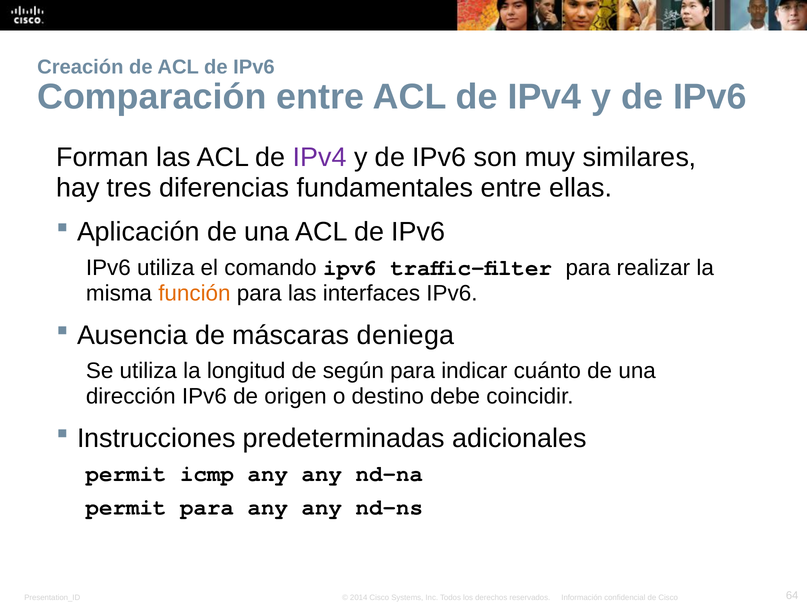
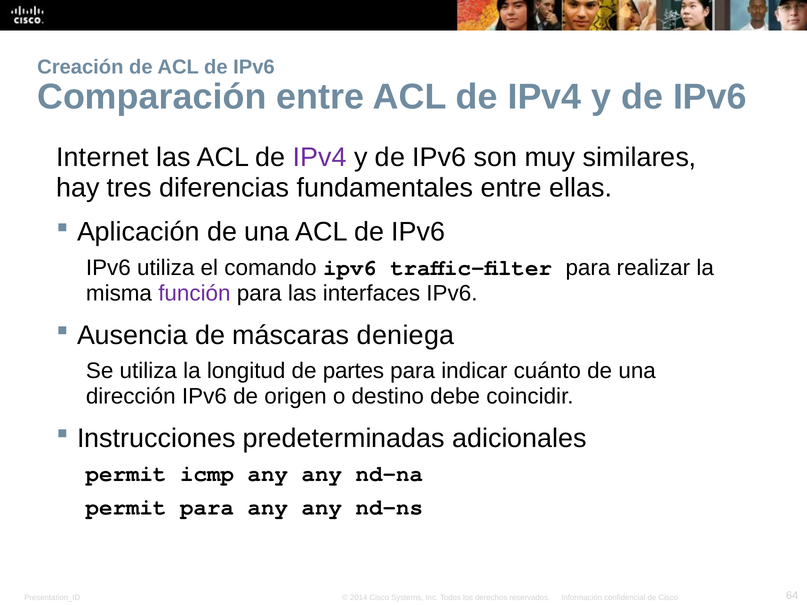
Forman: Forman -> Internet (102, 157)
función colour: orange -> purple (194, 294)
según: según -> partes (353, 371)
